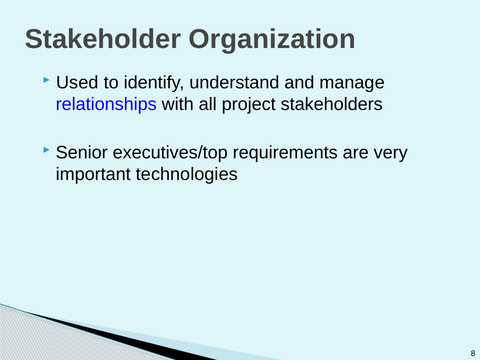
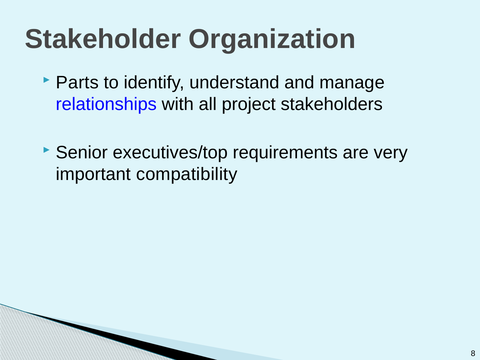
Used: Used -> Parts (77, 82)
technologies: technologies -> compatibility (187, 174)
